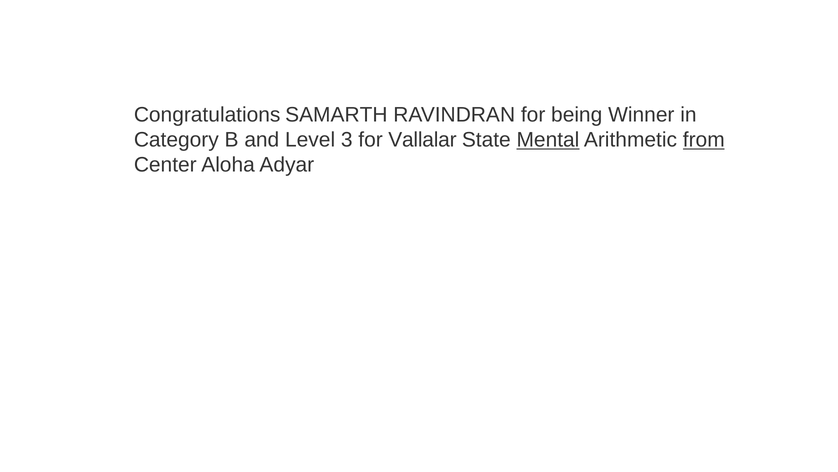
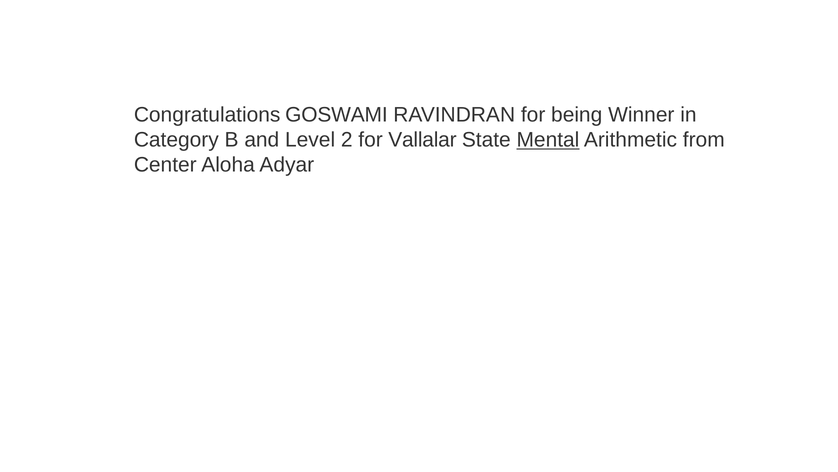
SAMARTH: SAMARTH -> GOSWAMI (336, 115)
3: 3 -> 2 (347, 140)
from underline: present -> none (704, 140)
